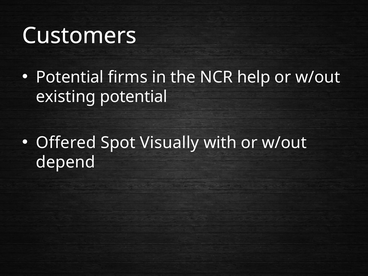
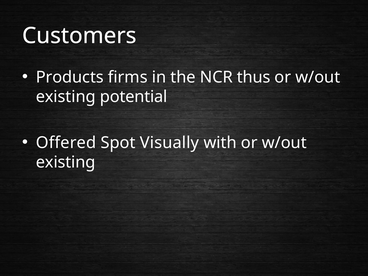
Potential: Potential -> Products (70, 77)
help: help -> thus (254, 77)
depend: depend -> existing (66, 162)
